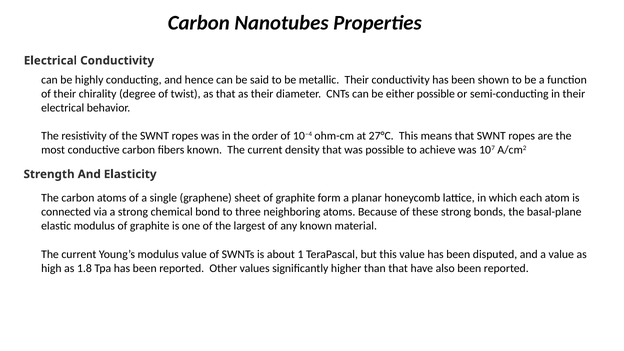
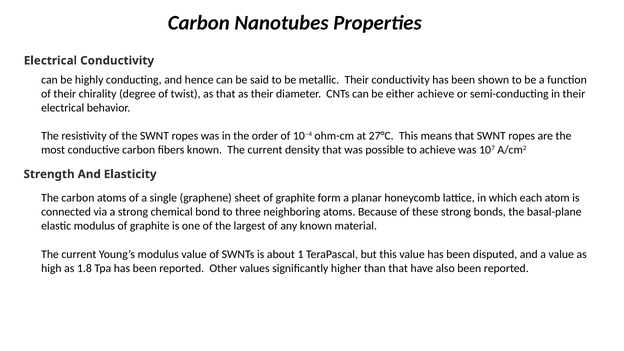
either possible: possible -> achieve (436, 94)
